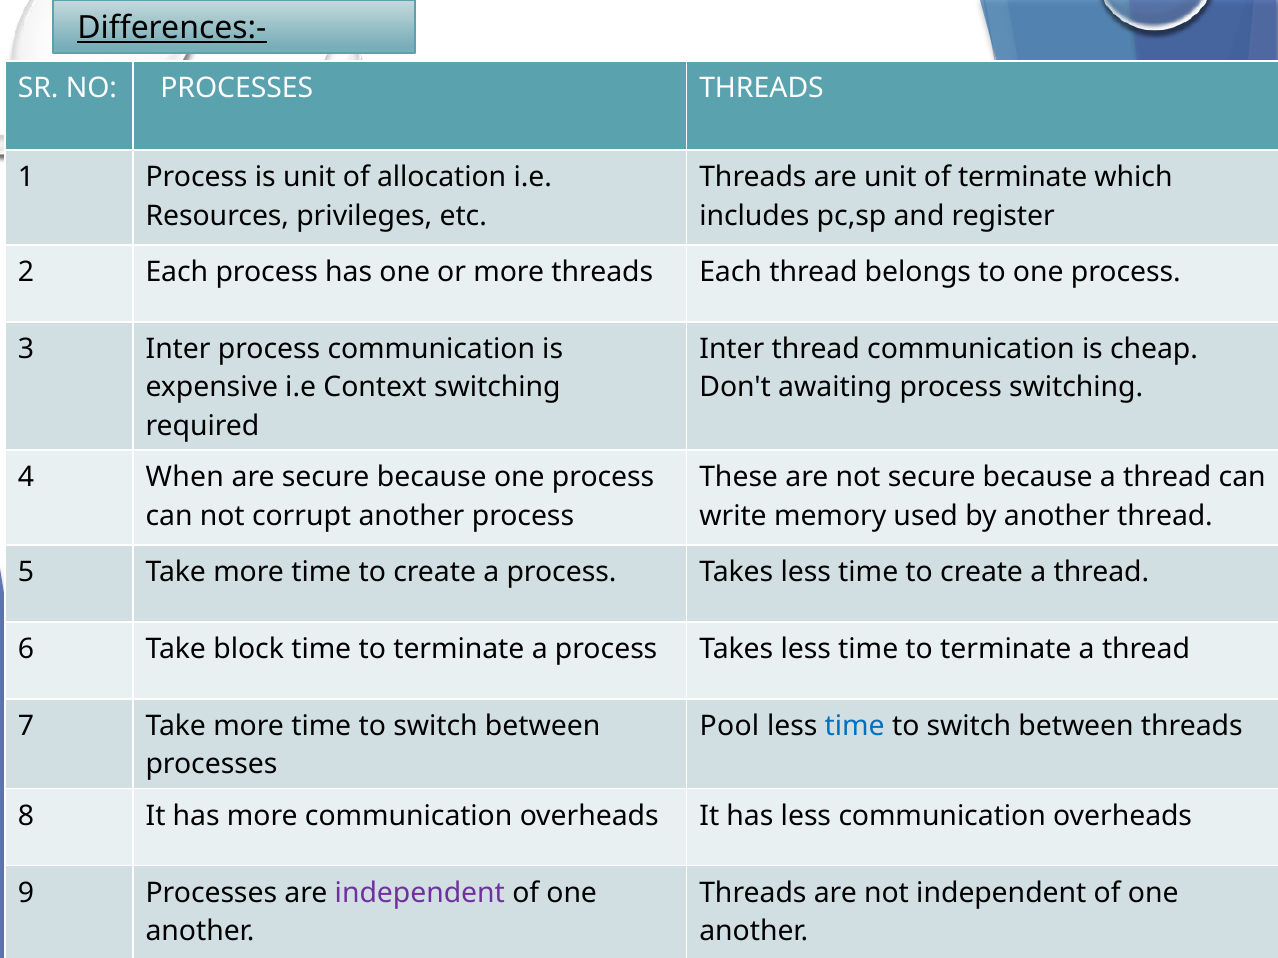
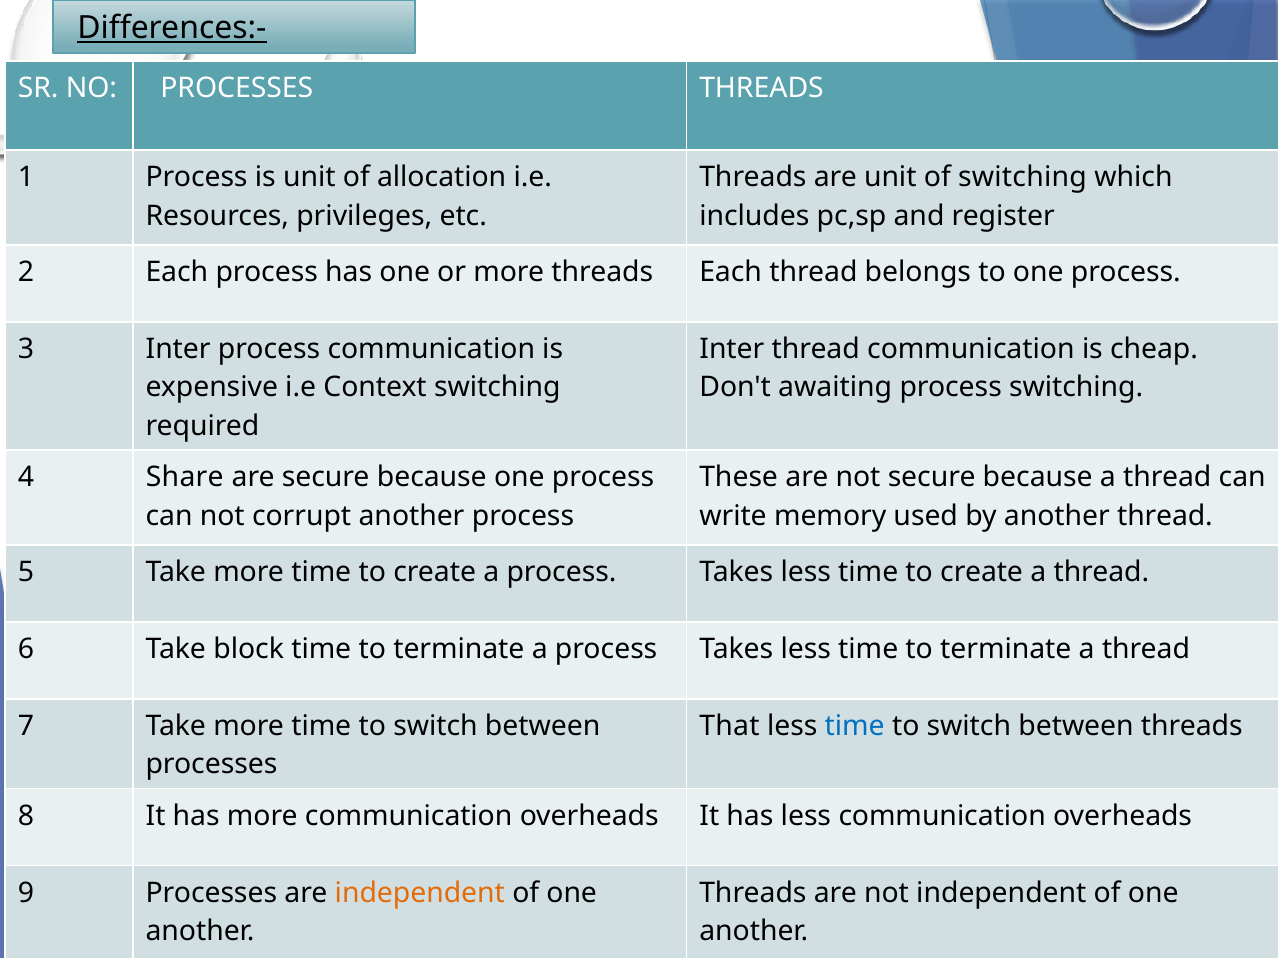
of terminate: terminate -> switching (1022, 177)
When: When -> Share (185, 478)
Pool: Pool -> That (729, 726)
independent colour: purple -> orange (420, 893)
